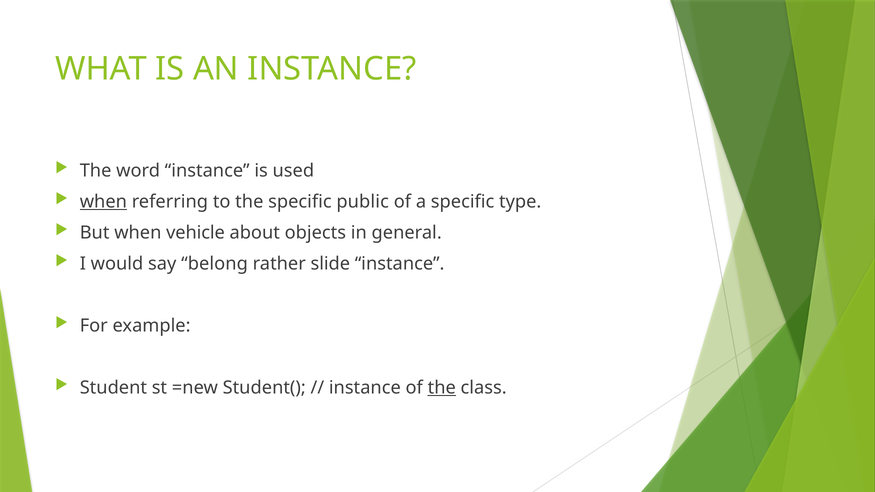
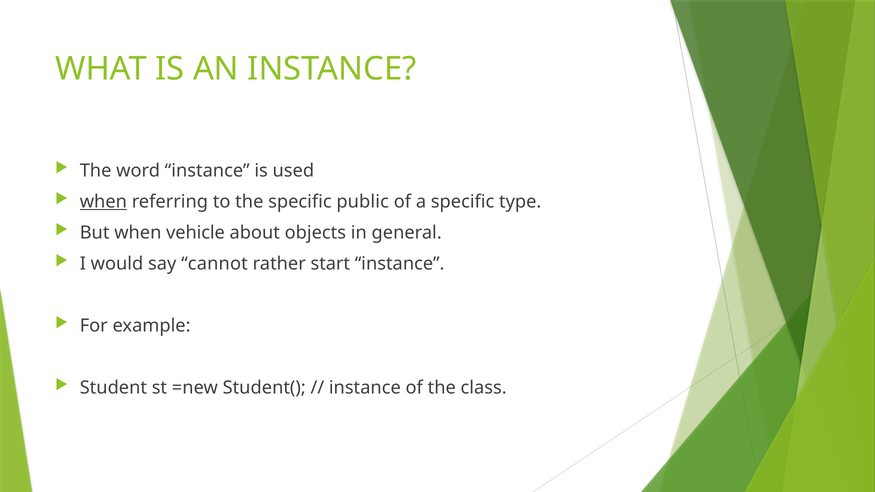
belong: belong -> cannot (214, 264)
slide: slide -> start (330, 264)
the underline: present -> none (442, 388)
